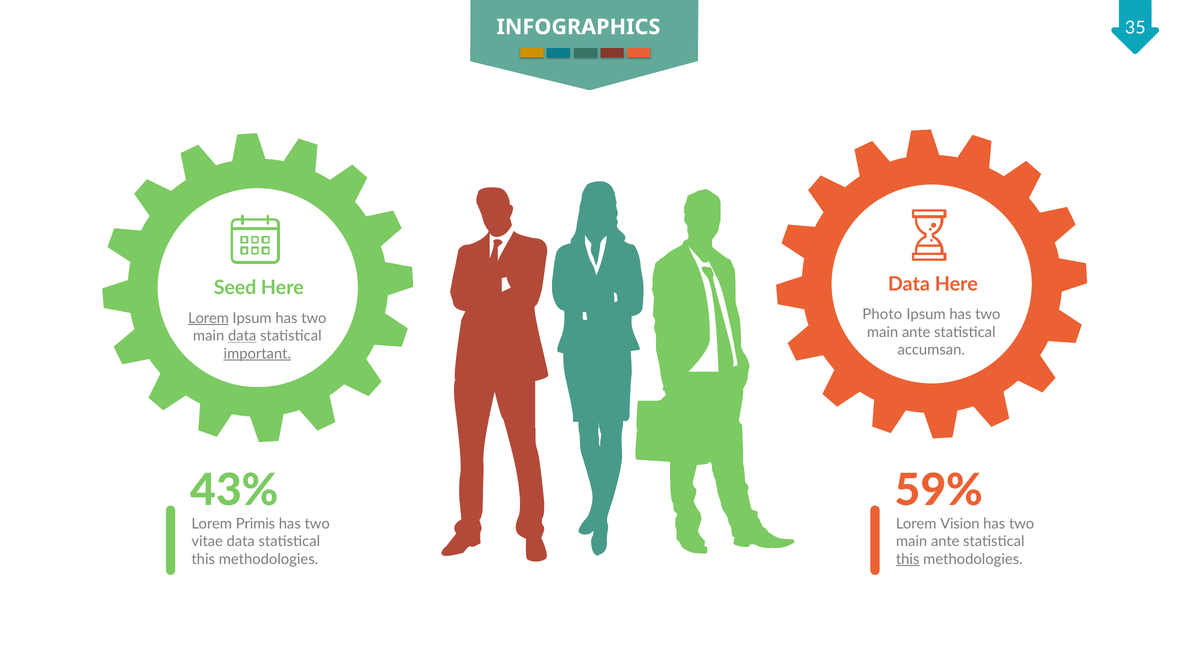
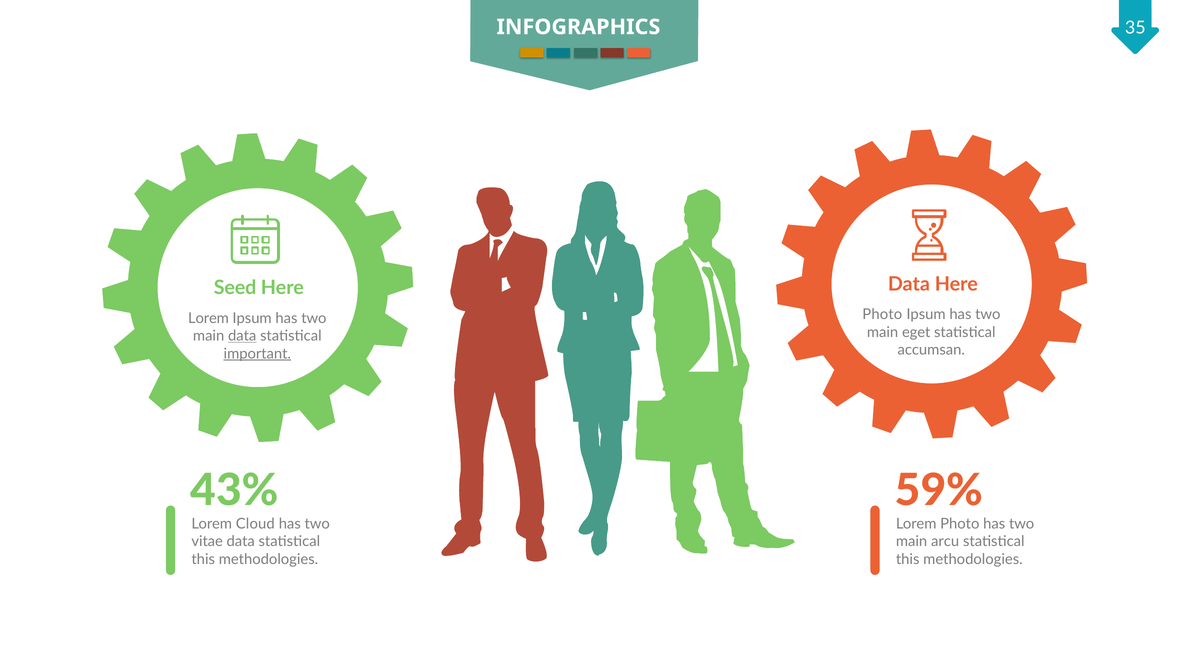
Lorem underline: present -> none (209, 318)
ante: ante -> eget (916, 332)
Primis: Primis -> Cloud (255, 524)
Lorem Vision: Vision -> Photo (960, 524)
ante: ante -> arcu (945, 542)
this underline: present -> none (908, 560)
